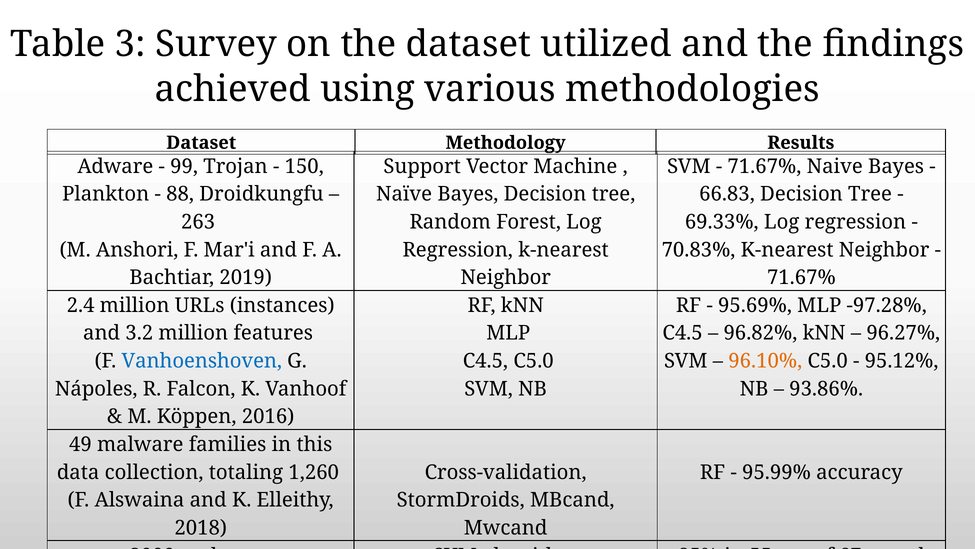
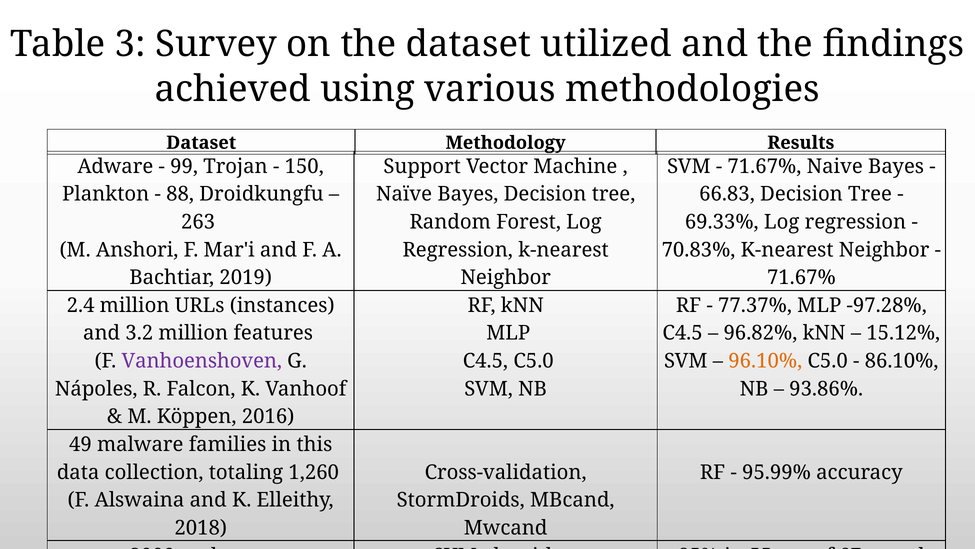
95.69%: 95.69% -> 77.37% (755, 305)
96.27%: 96.27% -> 15.12% (903, 333)
Vanhoenshoven colour: blue -> purple (202, 361)
95.12%: 95.12% -> 86.10% (902, 361)
